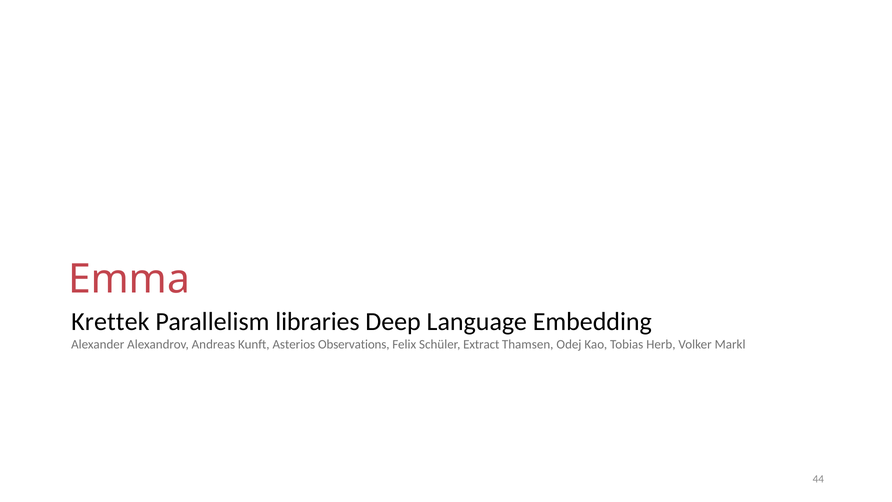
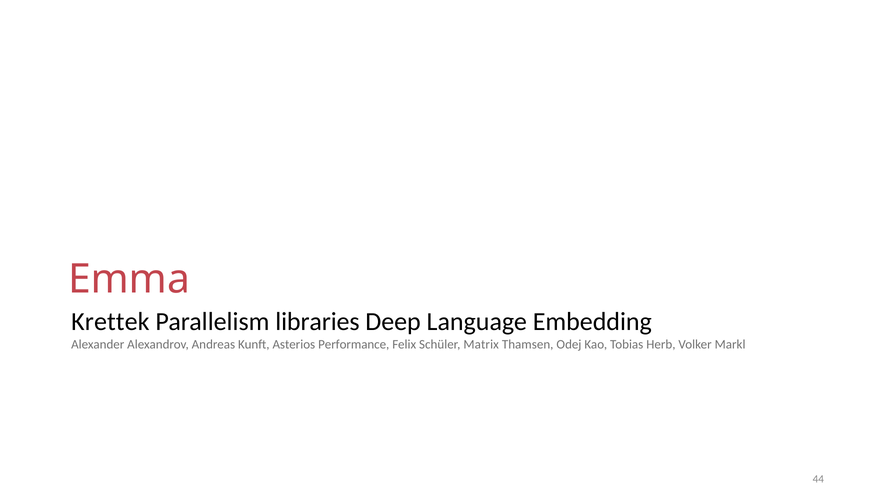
Observations: Observations -> Performance (354, 344)
Extract: Extract -> Matrix (481, 344)
